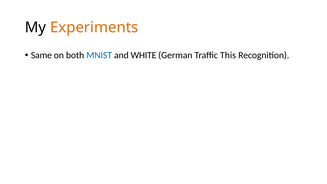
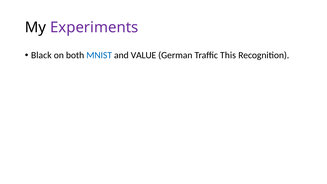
Experiments colour: orange -> purple (94, 27)
Same: Same -> Black (41, 55)
WHITE: WHITE -> VALUE (143, 55)
